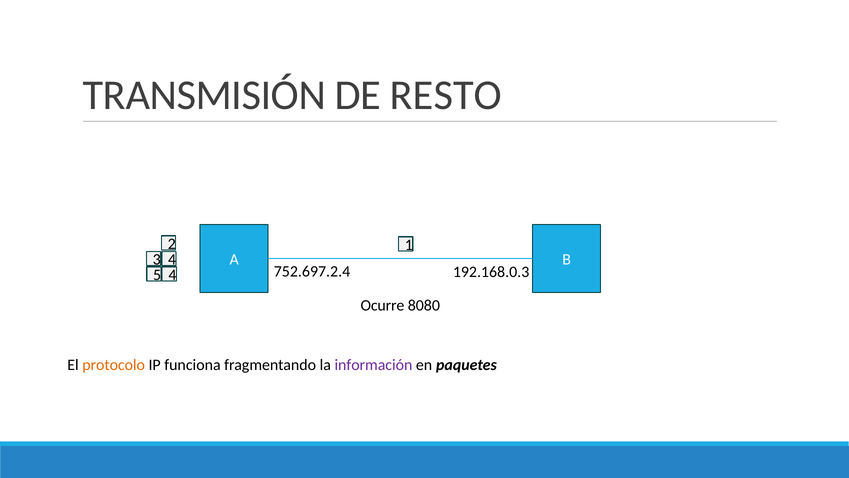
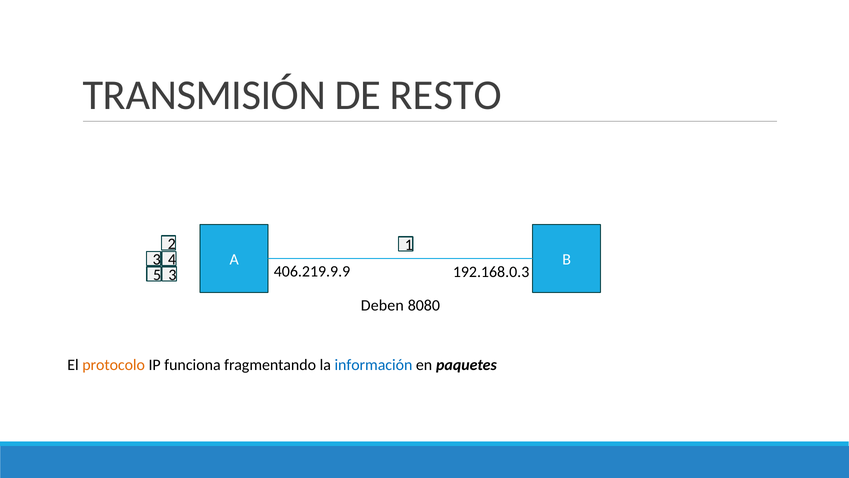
752.697.2.4: 752.697.2.4 -> 406.219.9.9 (312, 271)
5 4: 4 -> 3 (172, 275)
Ocurre: Ocurre -> Deben (382, 305)
información colour: purple -> blue (373, 364)
